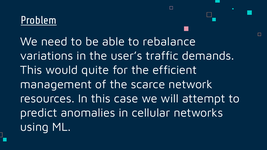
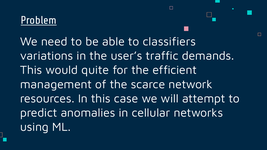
rebalance: rebalance -> classifiers (169, 42)
